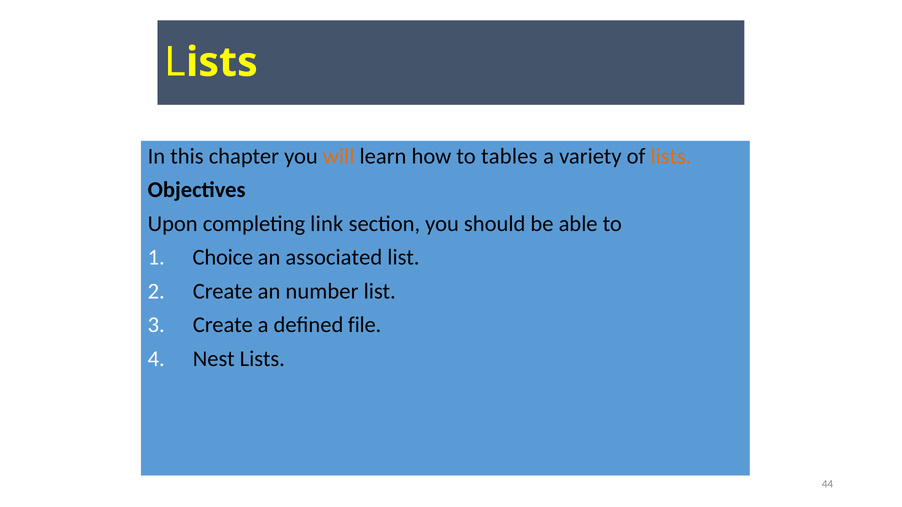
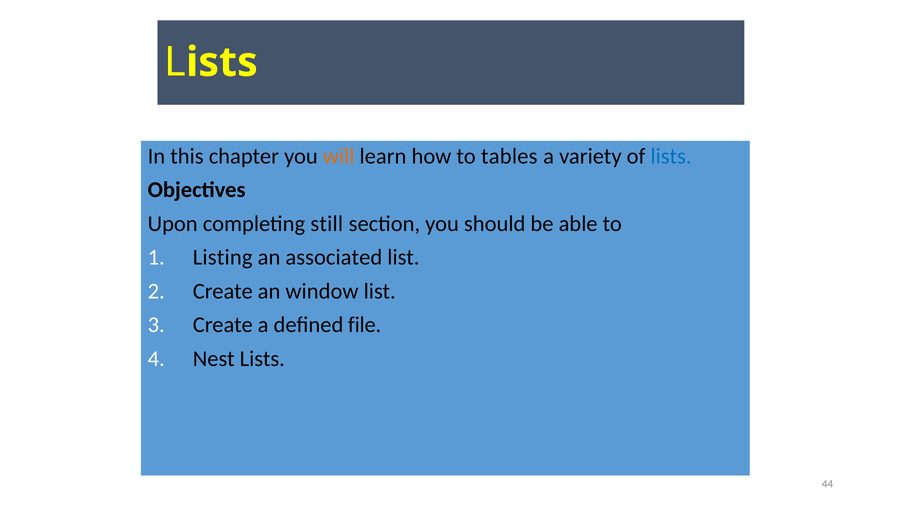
lists colour: orange -> blue (671, 156)
link: link -> still (327, 224)
Choice: Choice -> Listing (223, 258)
number: number -> window (322, 291)
